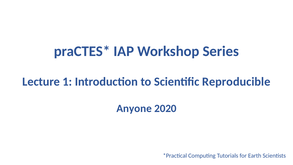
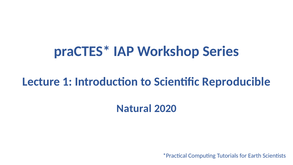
Anyone: Anyone -> Natural (134, 108)
